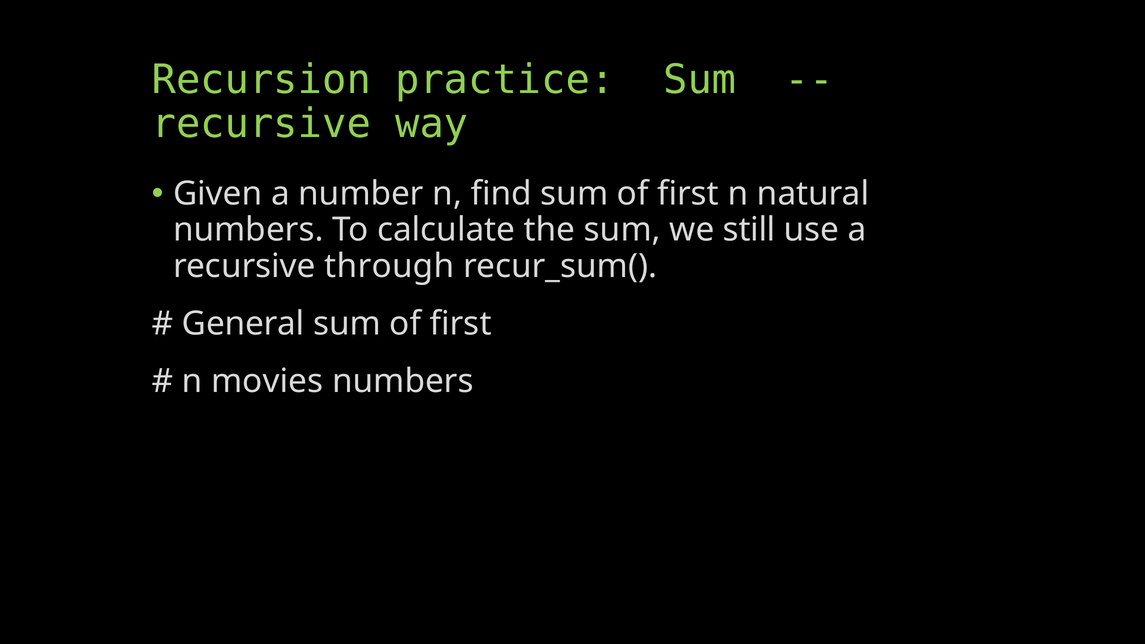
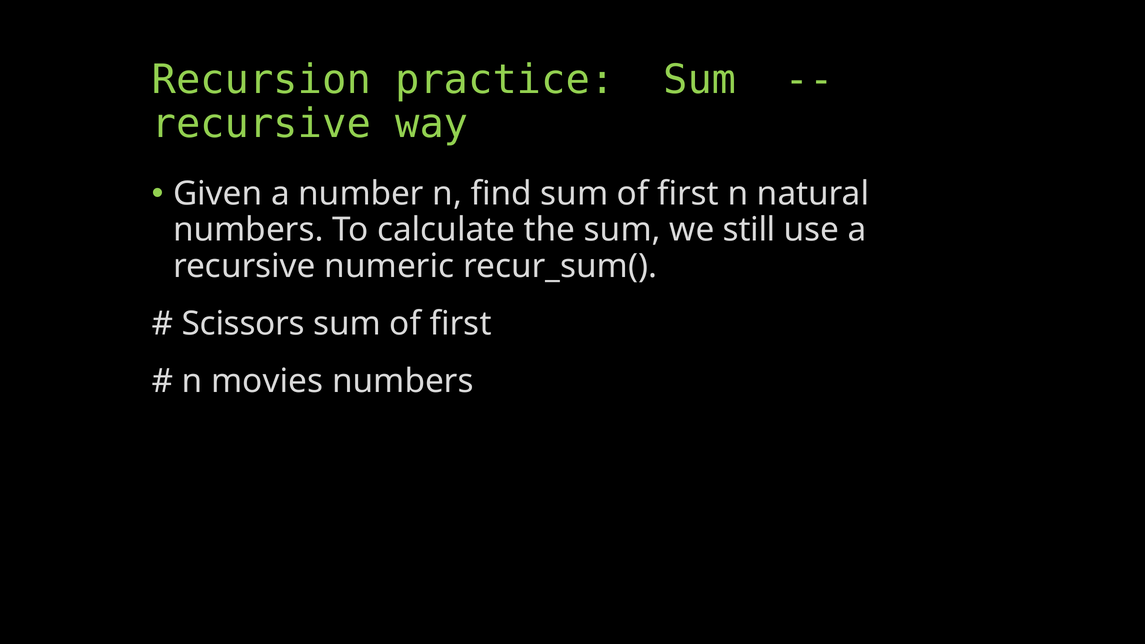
through: through -> numeric (389, 266)
General: General -> Scissors (243, 324)
